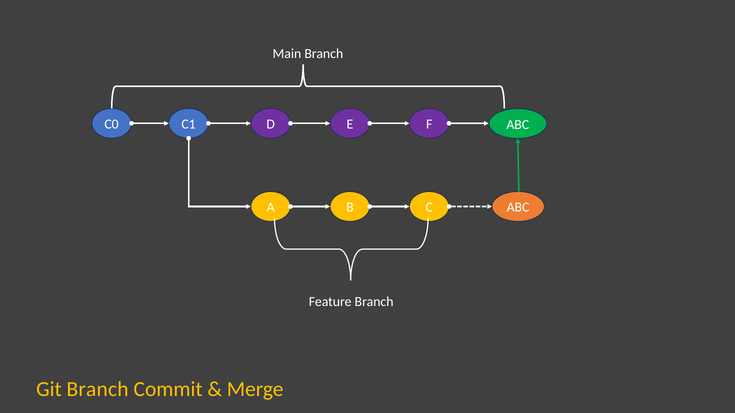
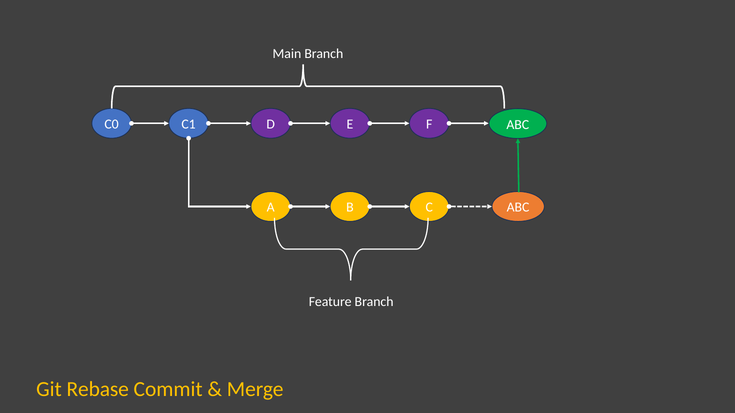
Git Branch: Branch -> Rebase (98, 390)
